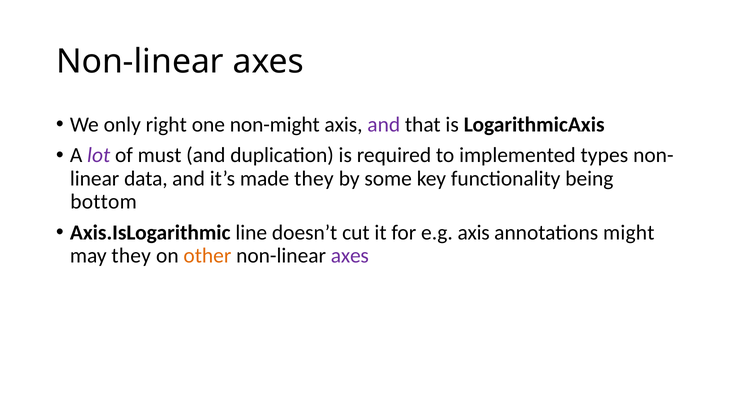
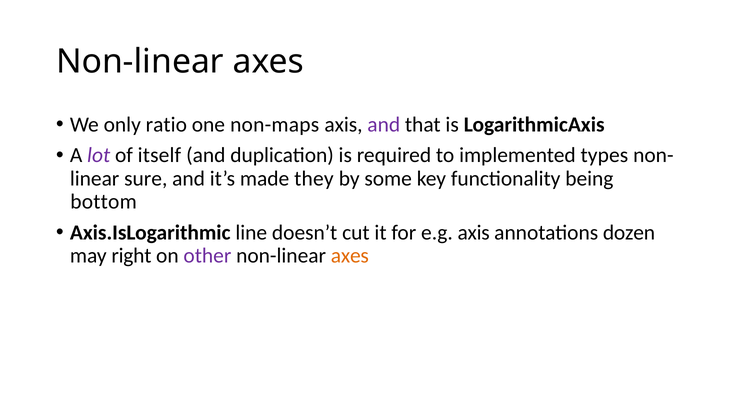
right: right -> ratio (166, 124)
non-might: non-might -> non-maps (275, 124)
must: must -> itself (159, 155)
data: data -> sure (146, 178)
might: might -> dozen (629, 233)
may they: they -> right (131, 256)
other colour: orange -> purple (207, 256)
axes colour: purple -> orange (350, 256)
